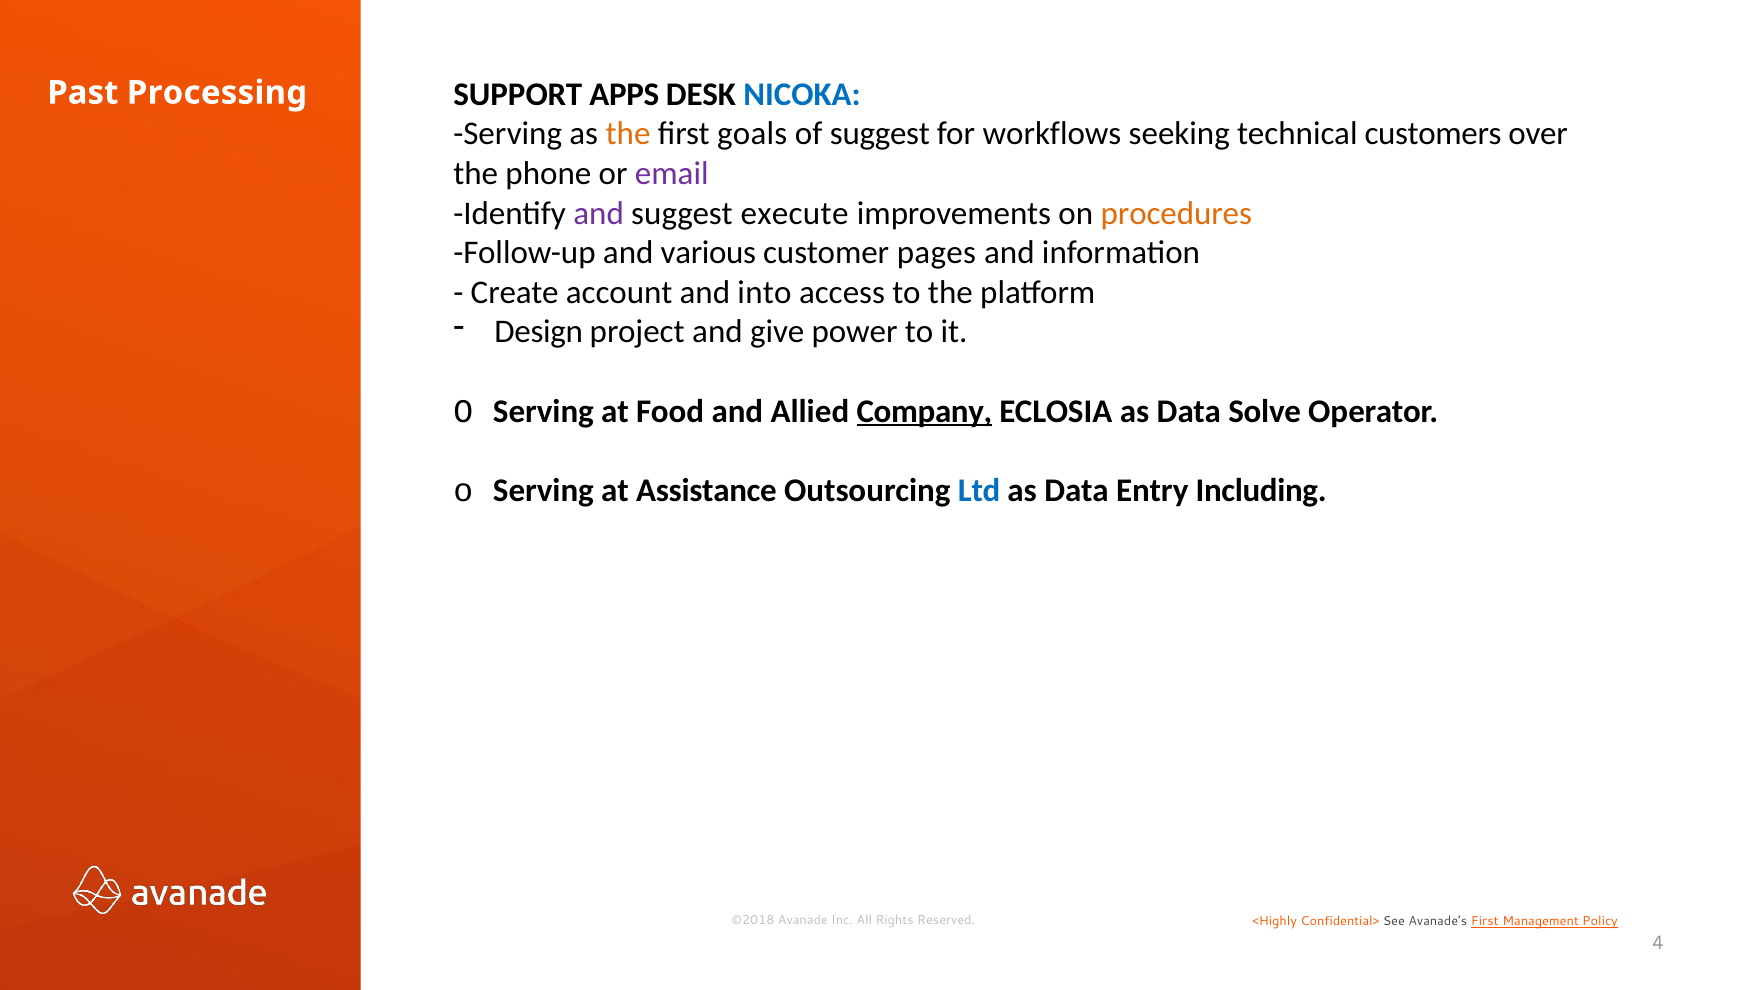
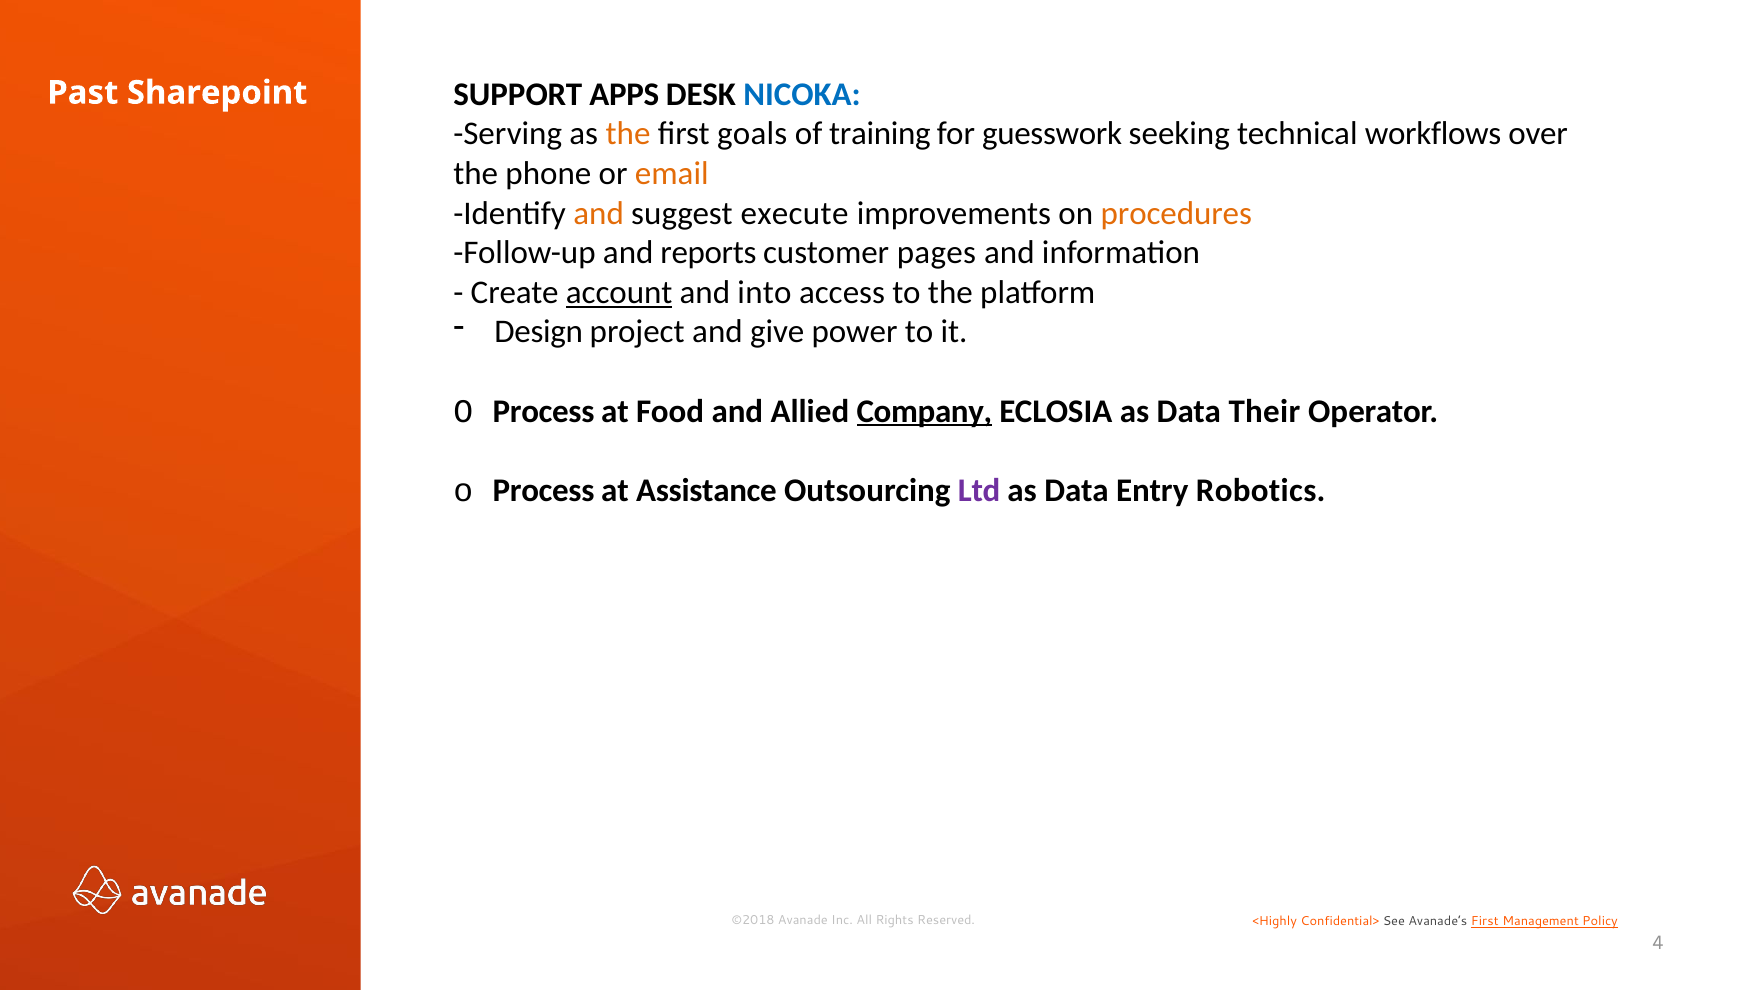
Processing: Processing -> Sharepoint (217, 93)
of suggest: suggest -> training (880, 134)
workflows: workflows -> guesswork (1052, 134)
customers: customers -> workflows (1433, 134)
email colour: purple -> orange (672, 174)
and colour: purple -> orange (599, 213)
various: various -> reports (708, 253)
account underline: none -> present (619, 293)
Serving: Serving -> Process (544, 411)
Solve: Solve -> Their (1264, 411)
Serving: Serving -> Process (544, 491)
Ltd colour: blue -> purple (979, 491)
Including: Including -> Robotics (1261, 491)
